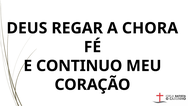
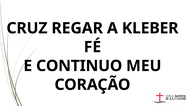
DEUS: DEUS -> CRUZ (27, 28)
CHORA: CHORA -> KLEBER (150, 28)
